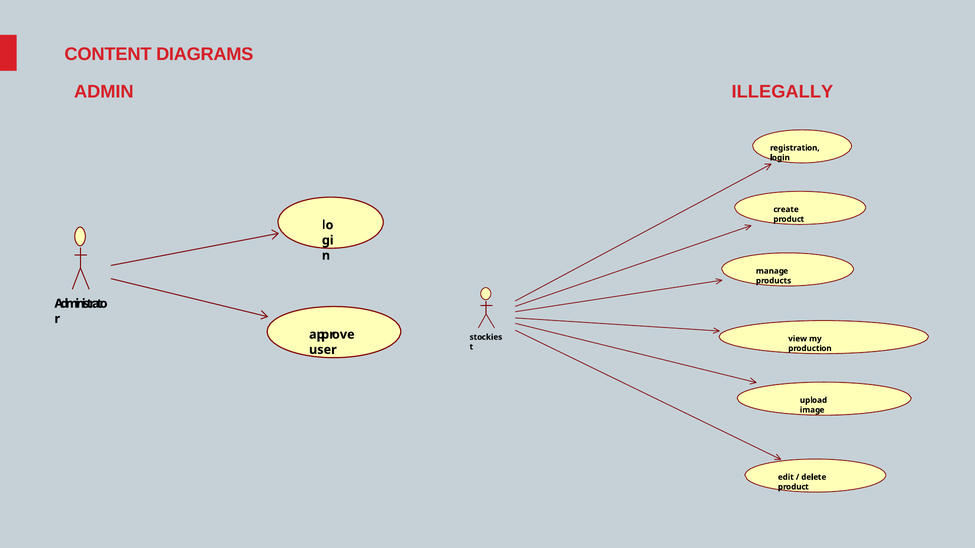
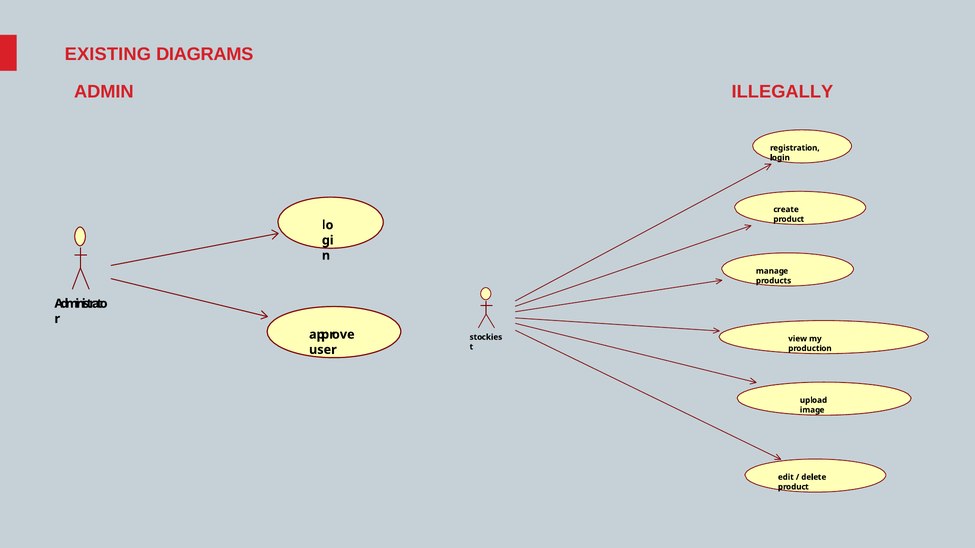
CONTENT: CONTENT -> EXISTING (108, 54)
